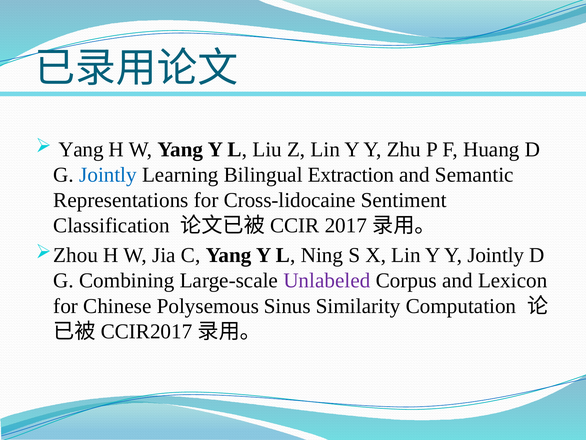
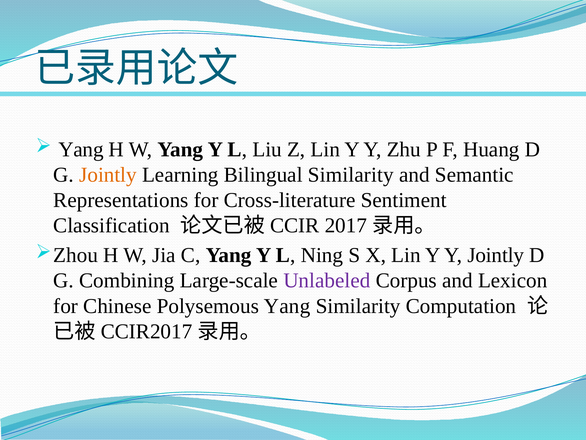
Jointly colour: blue -> orange (108, 175)
Bilingual Extraction: Extraction -> Similarity (351, 175)
Cross-lidocaine: Cross-lidocaine -> Cross-literature (290, 200)
Polysemous Sinus: Sinus -> Yang (287, 306)
